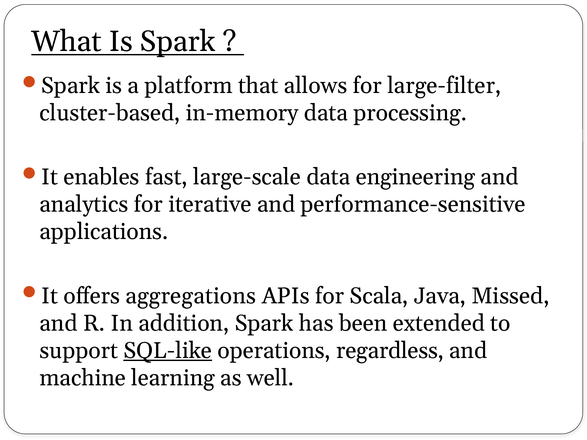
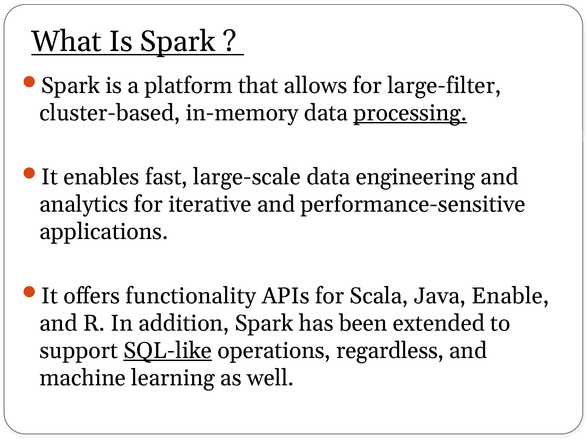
processing underline: none -> present (410, 113)
aggregations: aggregations -> functionality (191, 296)
Missed: Missed -> Enable (510, 296)
